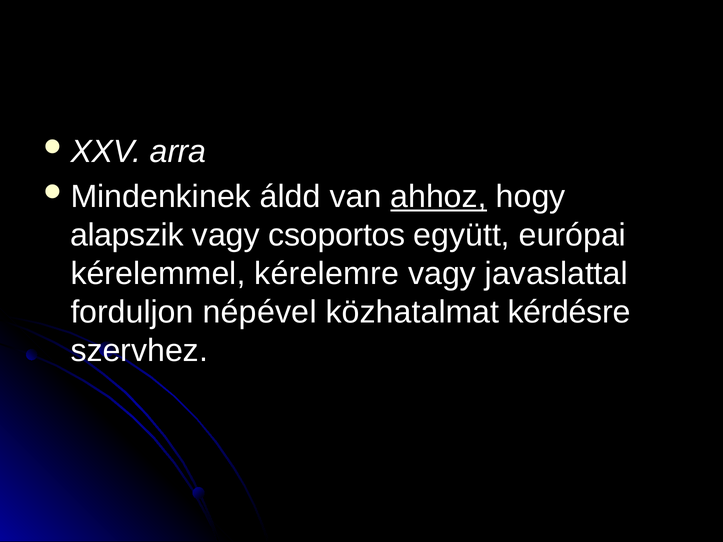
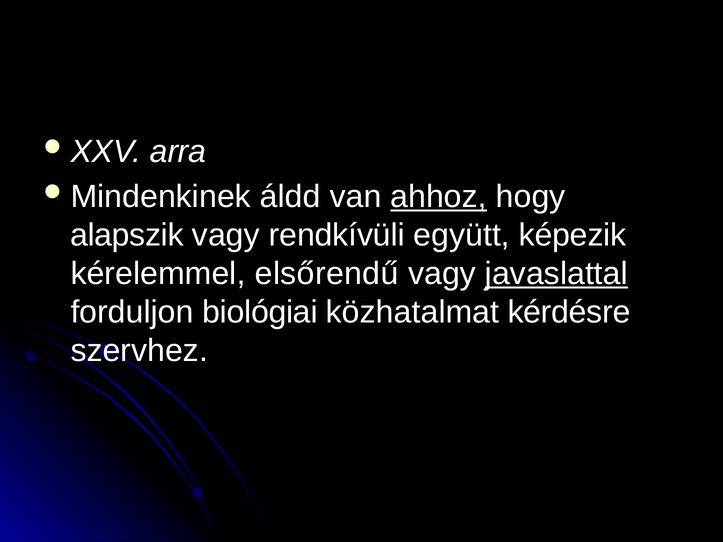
csoportos: csoportos -> rendkívüli (337, 235)
európai: európai -> képezik (573, 235)
kérelemre: kérelemre -> elsőrendű (327, 274)
javaslattal underline: none -> present (556, 274)
népével: népével -> biológiai (260, 312)
